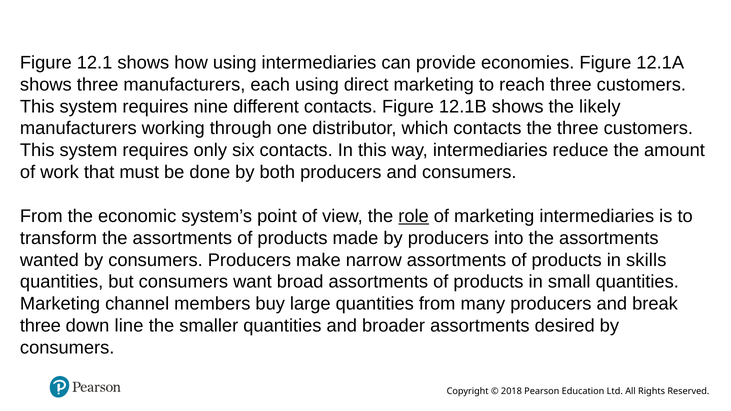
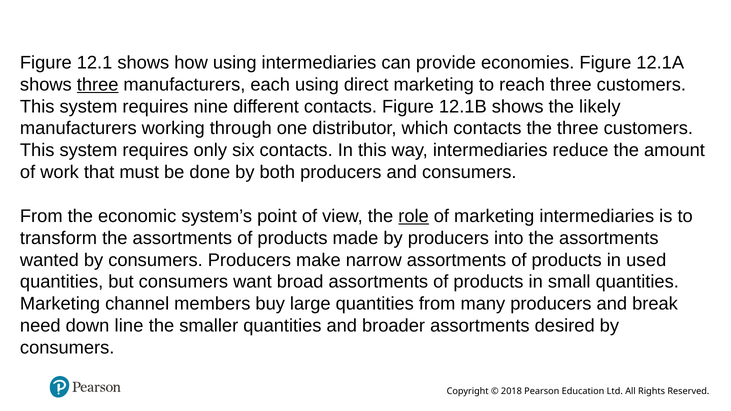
three underline: none -> present (98, 85)
skills: skills -> used (646, 260)
three: three -> need (40, 326)
